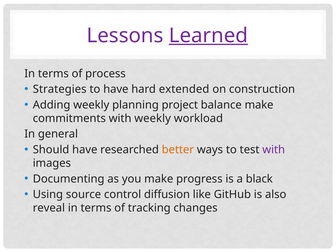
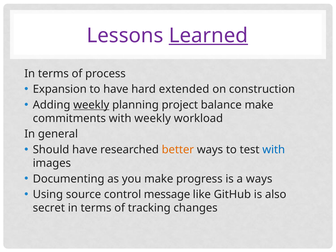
Strategies: Strategies -> Expansion (60, 89)
weekly underline: none -> present (91, 105)
with colour: purple -> blue (274, 150)
a black: black -> ways (259, 179)
diffusion: diffusion -> message (167, 195)
reveal: reveal -> secret (49, 208)
